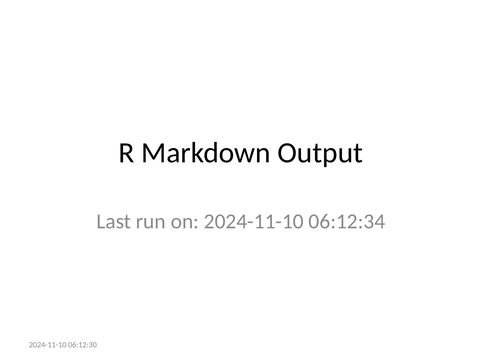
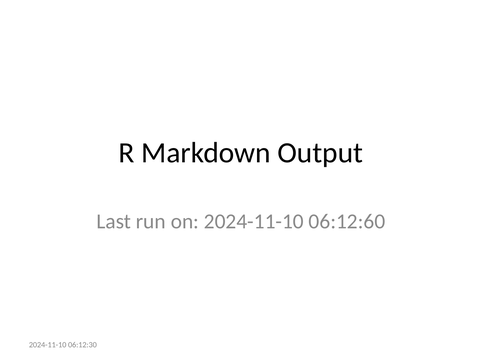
06:12:34: 06:12:34 -> 06:12:60 (347, 222)
